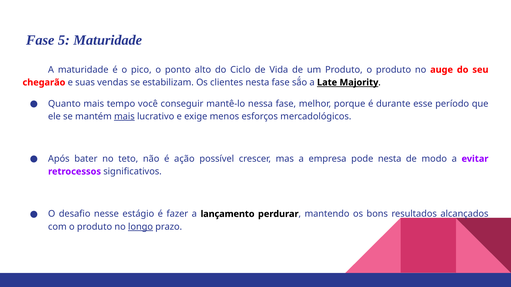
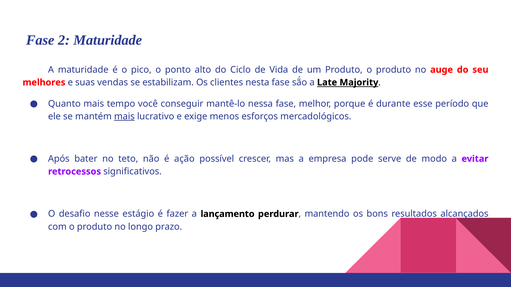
5: 5 -> 2 (64, 40)
chegarão: chegarão -> melhores (44, 83)
pode nesta: nesta -> serve (390, 159)
longo underline: present -> none (141, 227)
